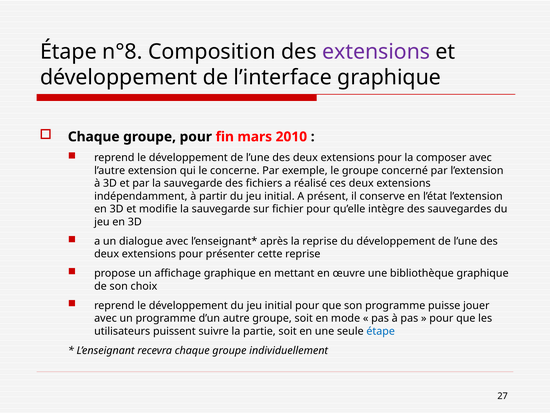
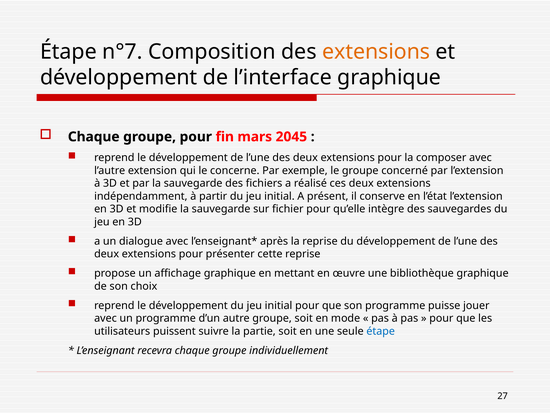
n°8: n°8 -> n°7 (122, 52)
extensions colour: purple -> orange (376, 52)
2010: 2010 -> 2045 (291, 137)
